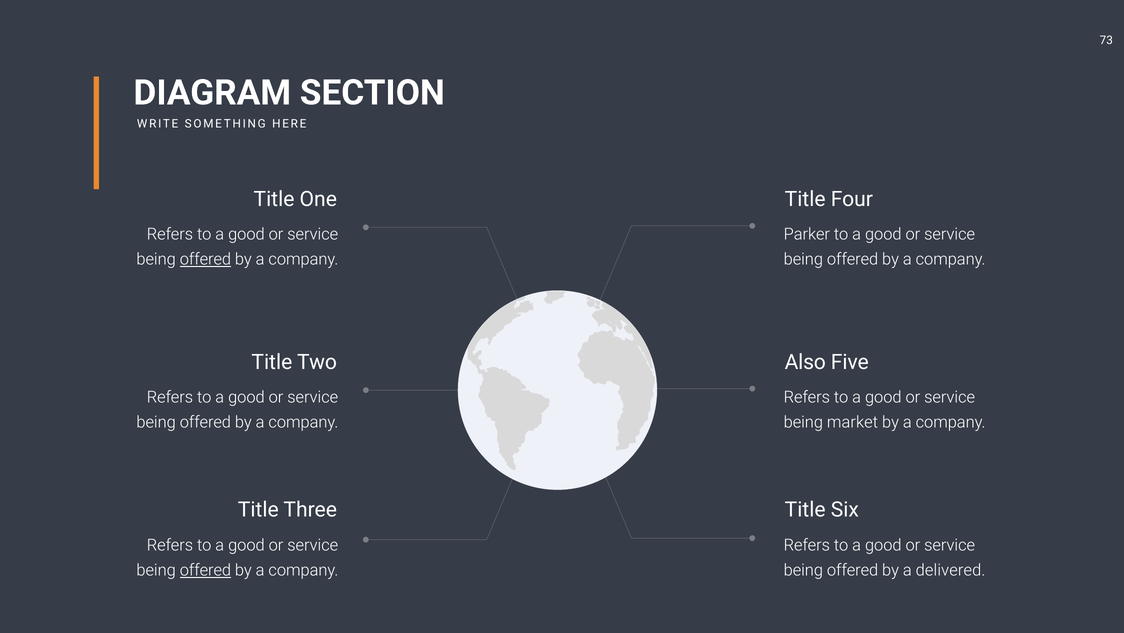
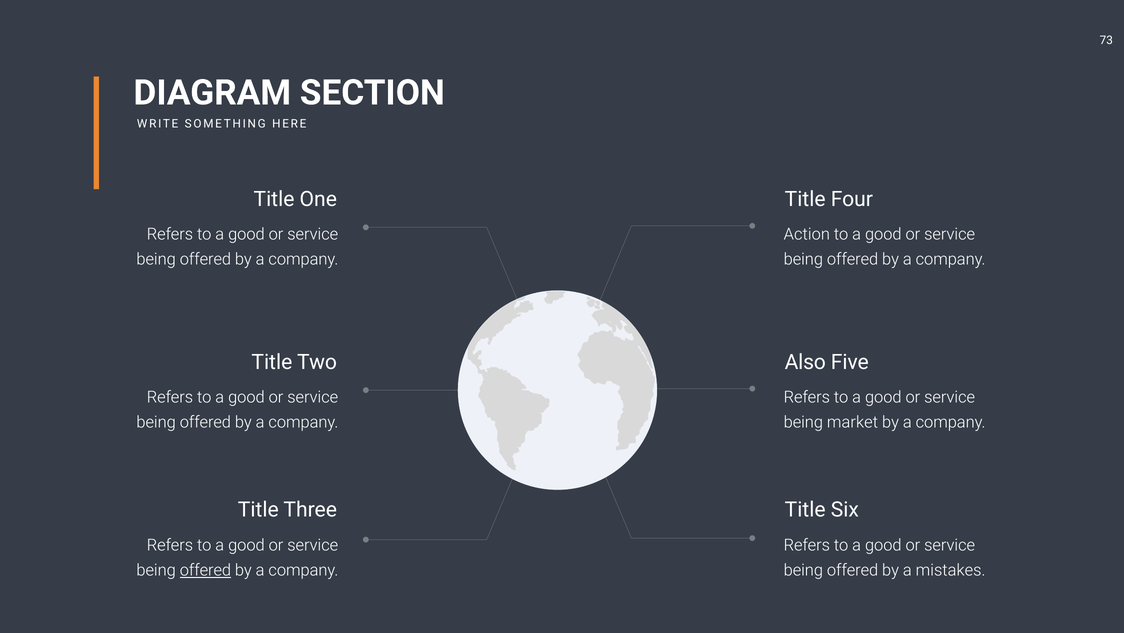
Parker: Parker -> Action (807, 234)
offered underline: present -> none (205, 259)
delivered: delivered -> mistakes (951, 570)
